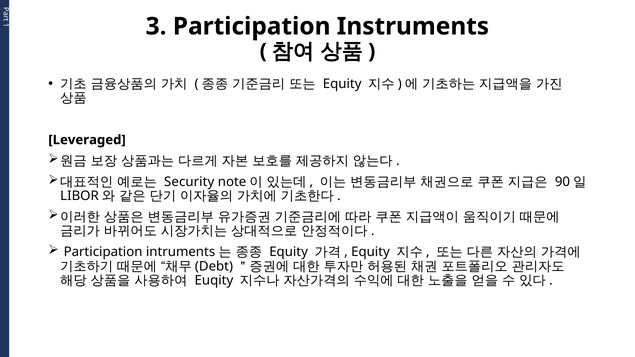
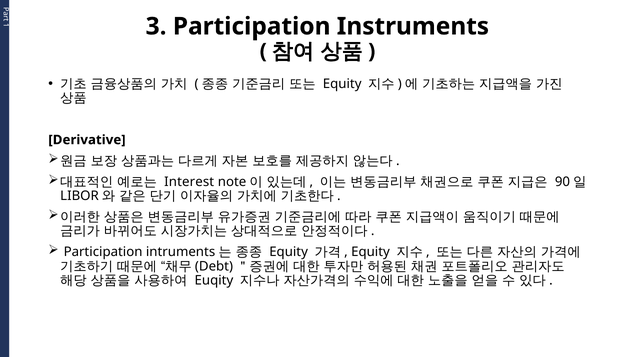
Leveraged: Leveraged -> Derivative (87, 140)
Security: Security -> Interest (189, 182)
